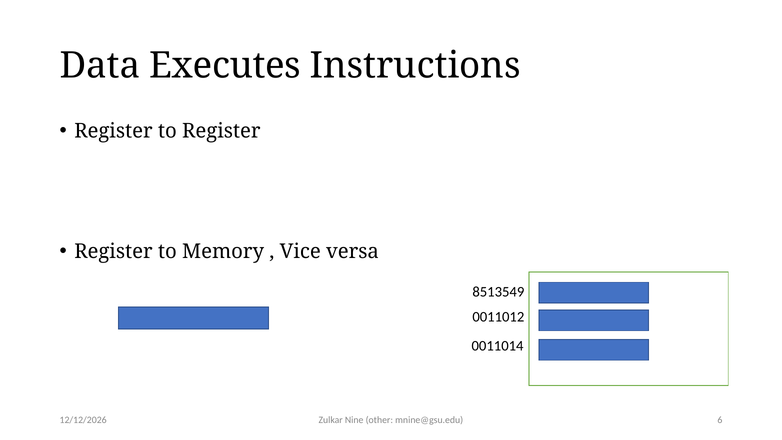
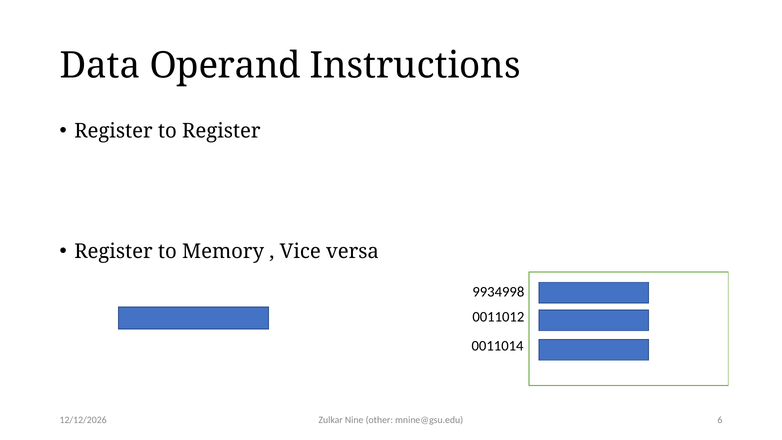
Executes: Executes -> Operand (225, 66)
8513549: 8513549 -> 9934998 (498, 292)
